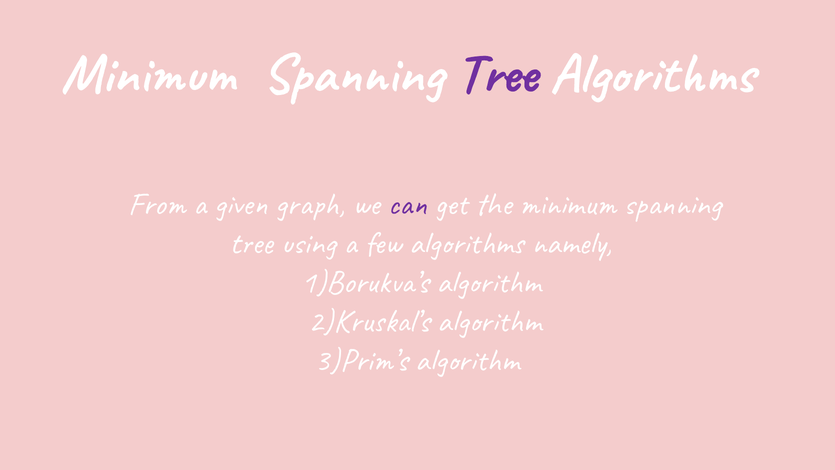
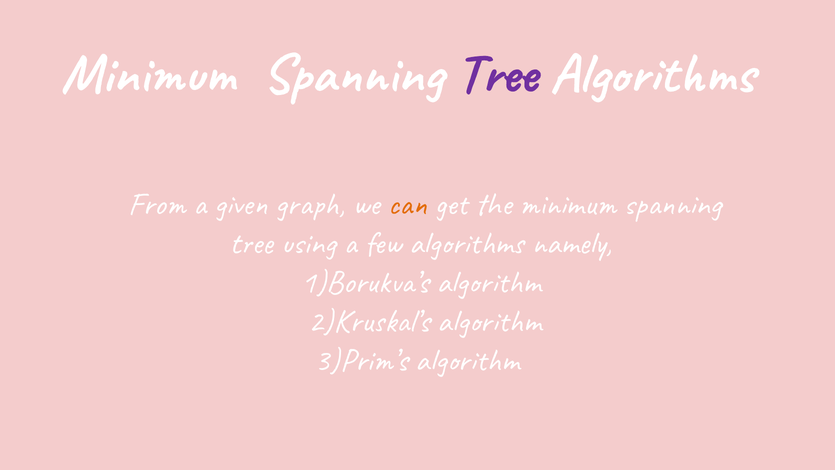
can colour: purple -> orange (407, 204)
